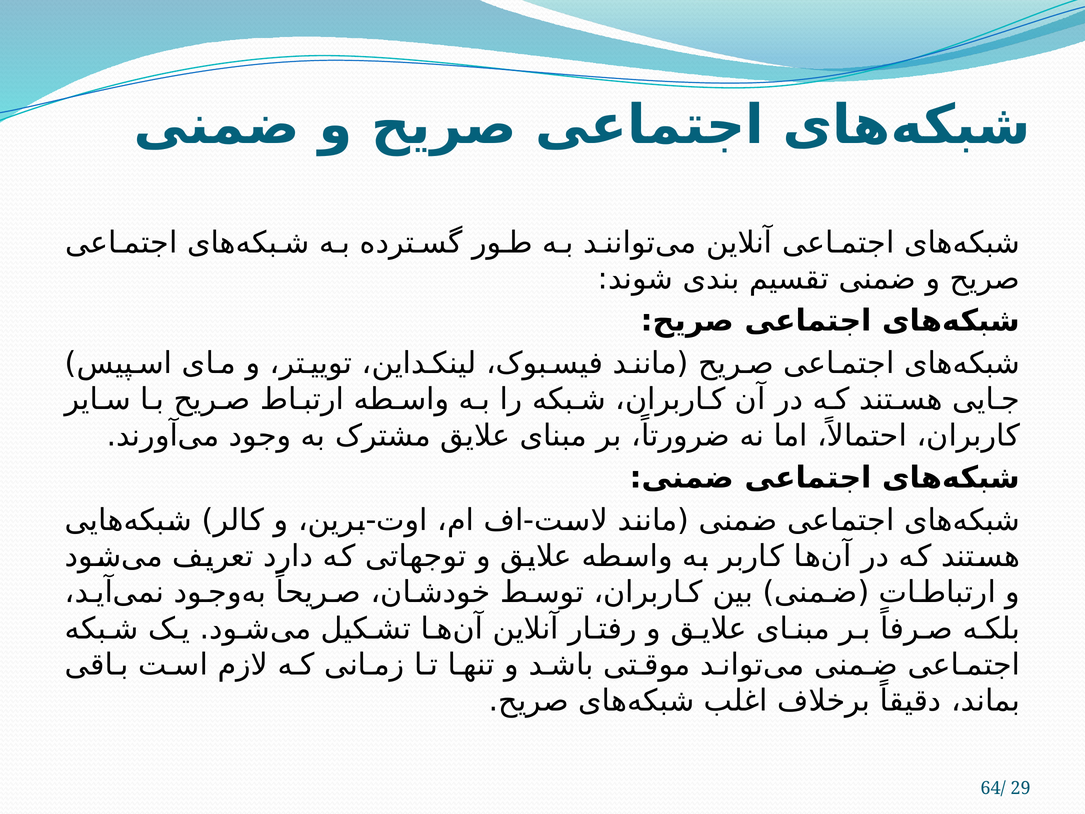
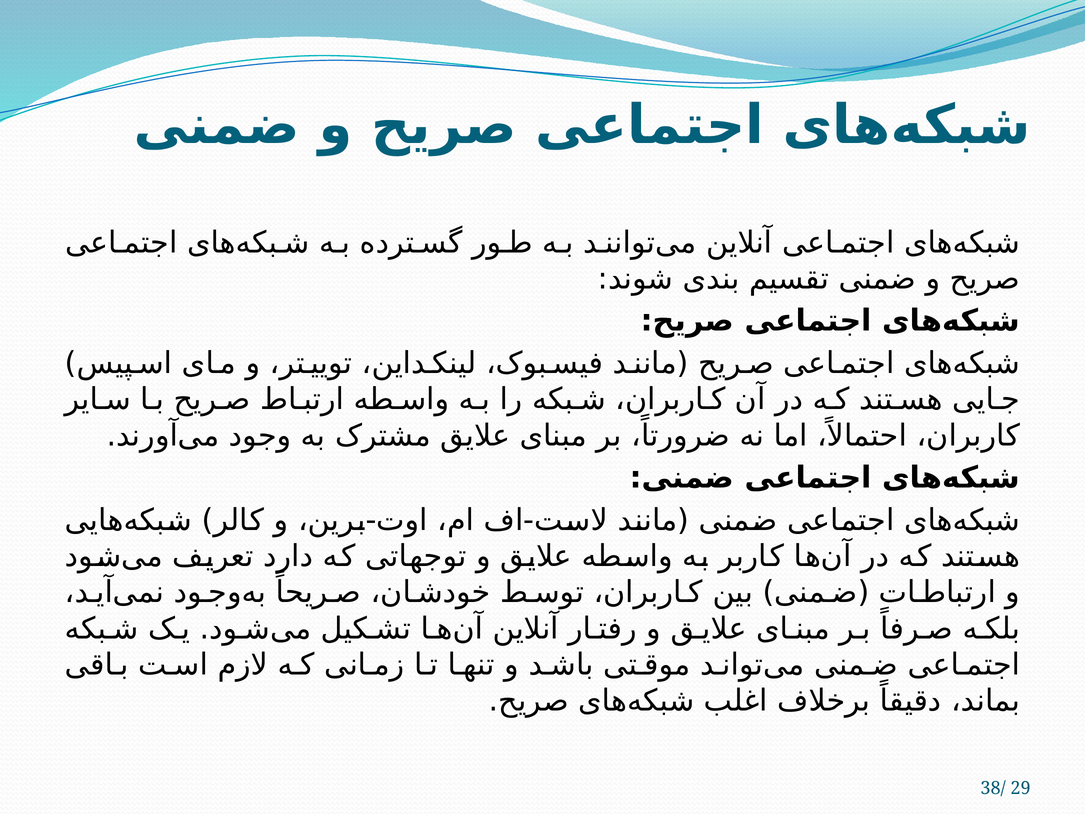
64/: 64/ -> 38/ (993, 788)
